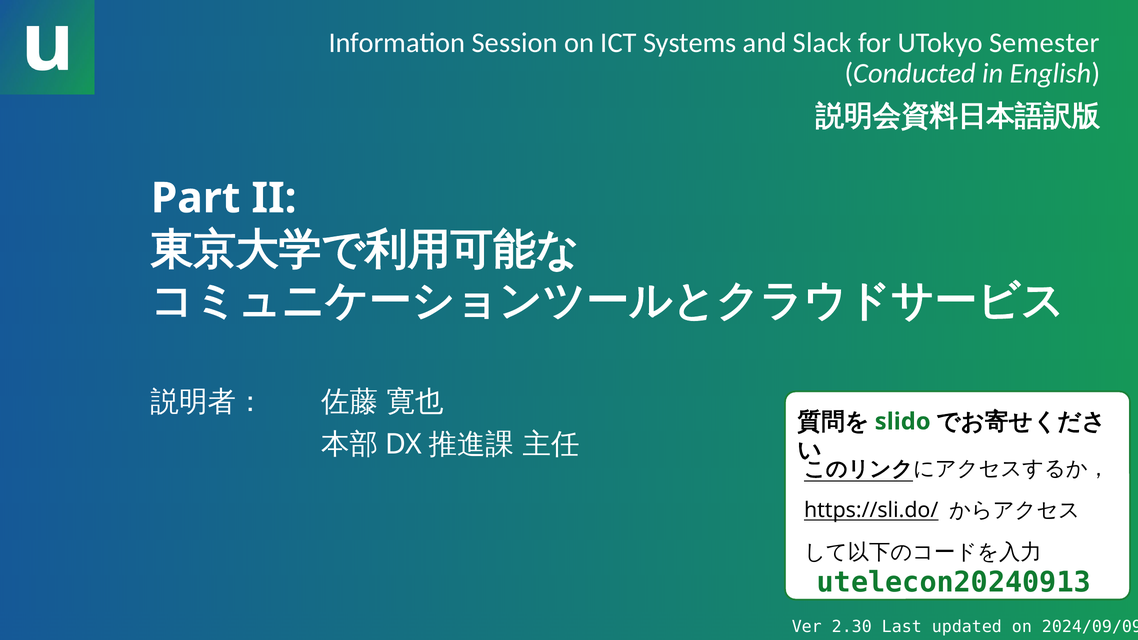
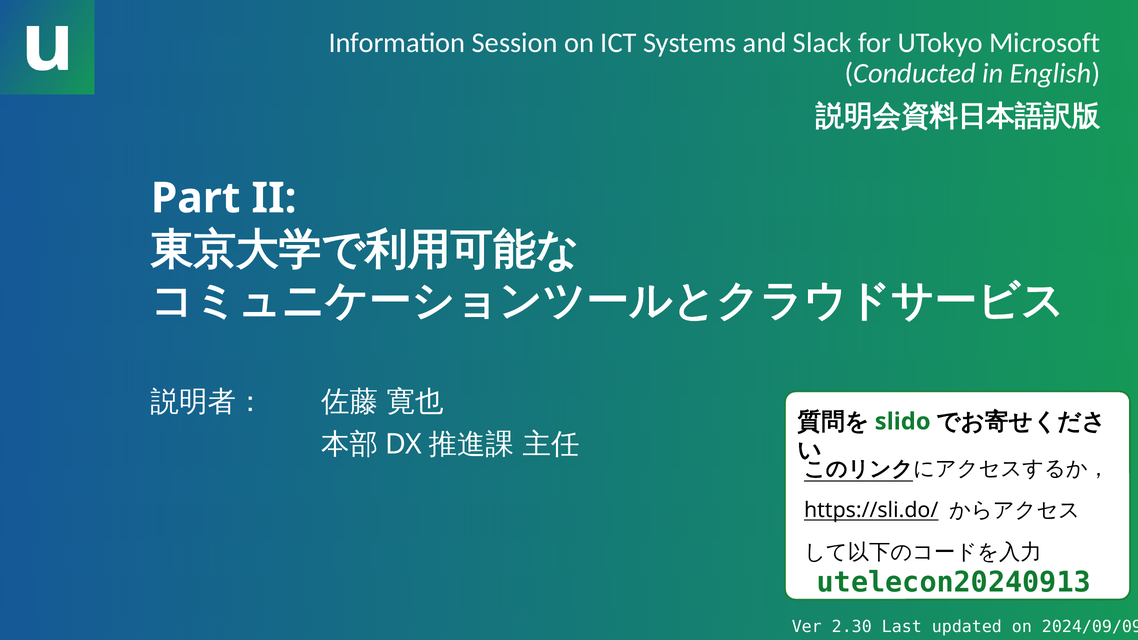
Semester: Semester -> Microsoft (1045, 43)
